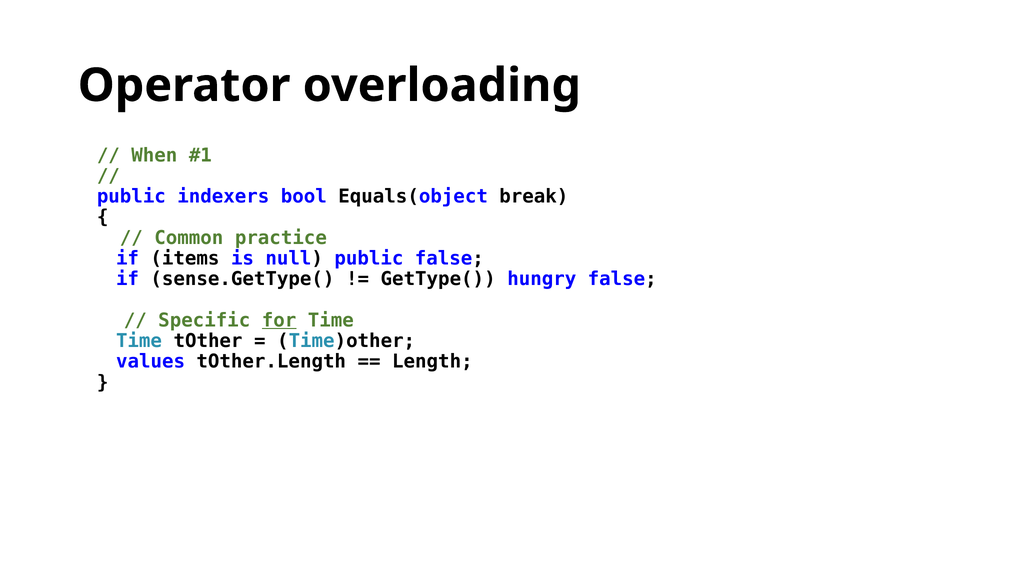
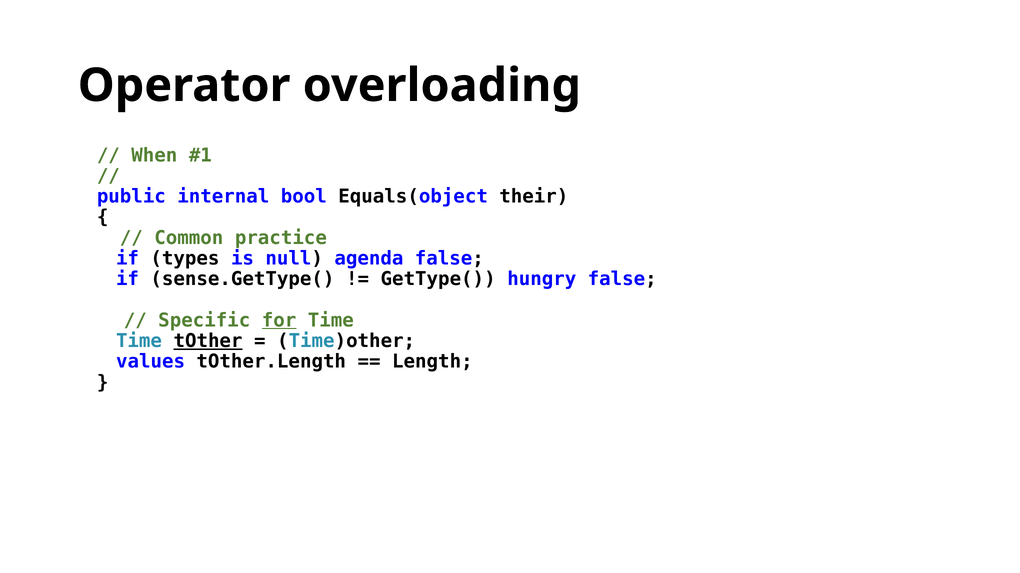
indexers: indexers -> internal (223, 197)
break: break -> their (534, 197)
items: items -> types (185, 259)
null public: public -> agenda (369, 259)
tOther underline: none -> present (208, 341)
